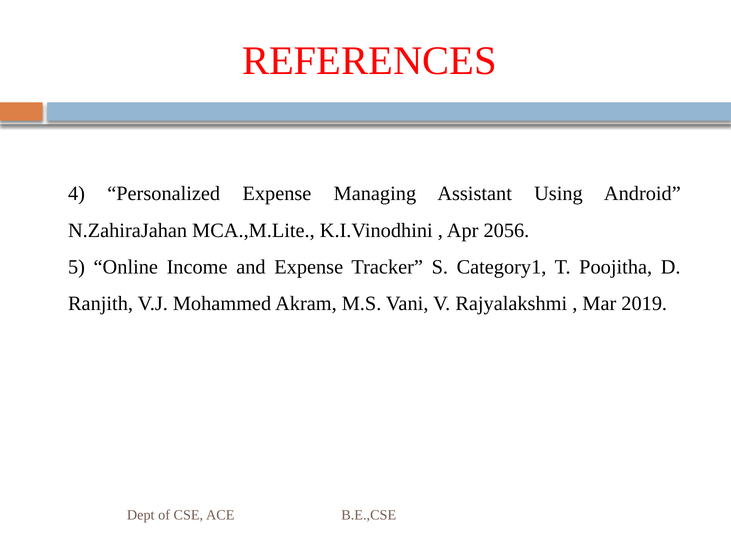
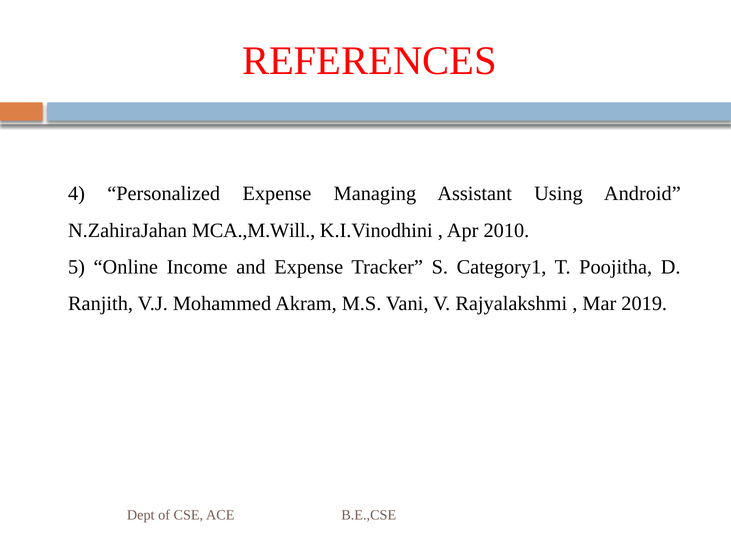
MCA.,M.Lite: MCA.,M.Lite -> MCA.,M.Will (254, 230)
2056: 2056 -> 2010 (506, 230)
